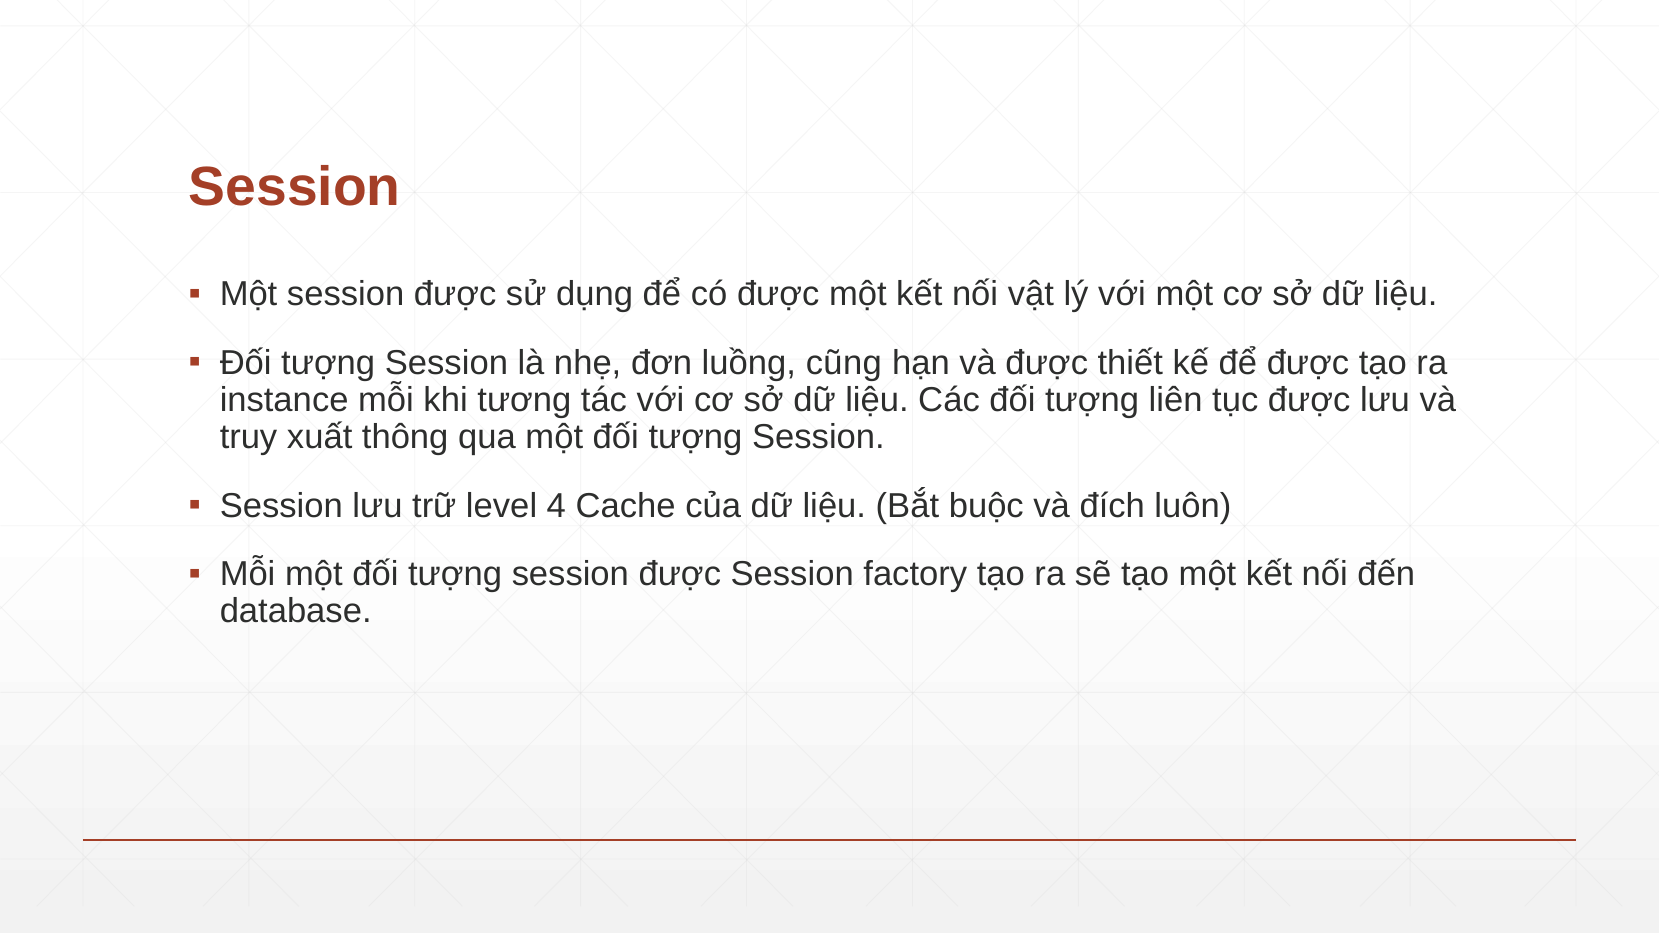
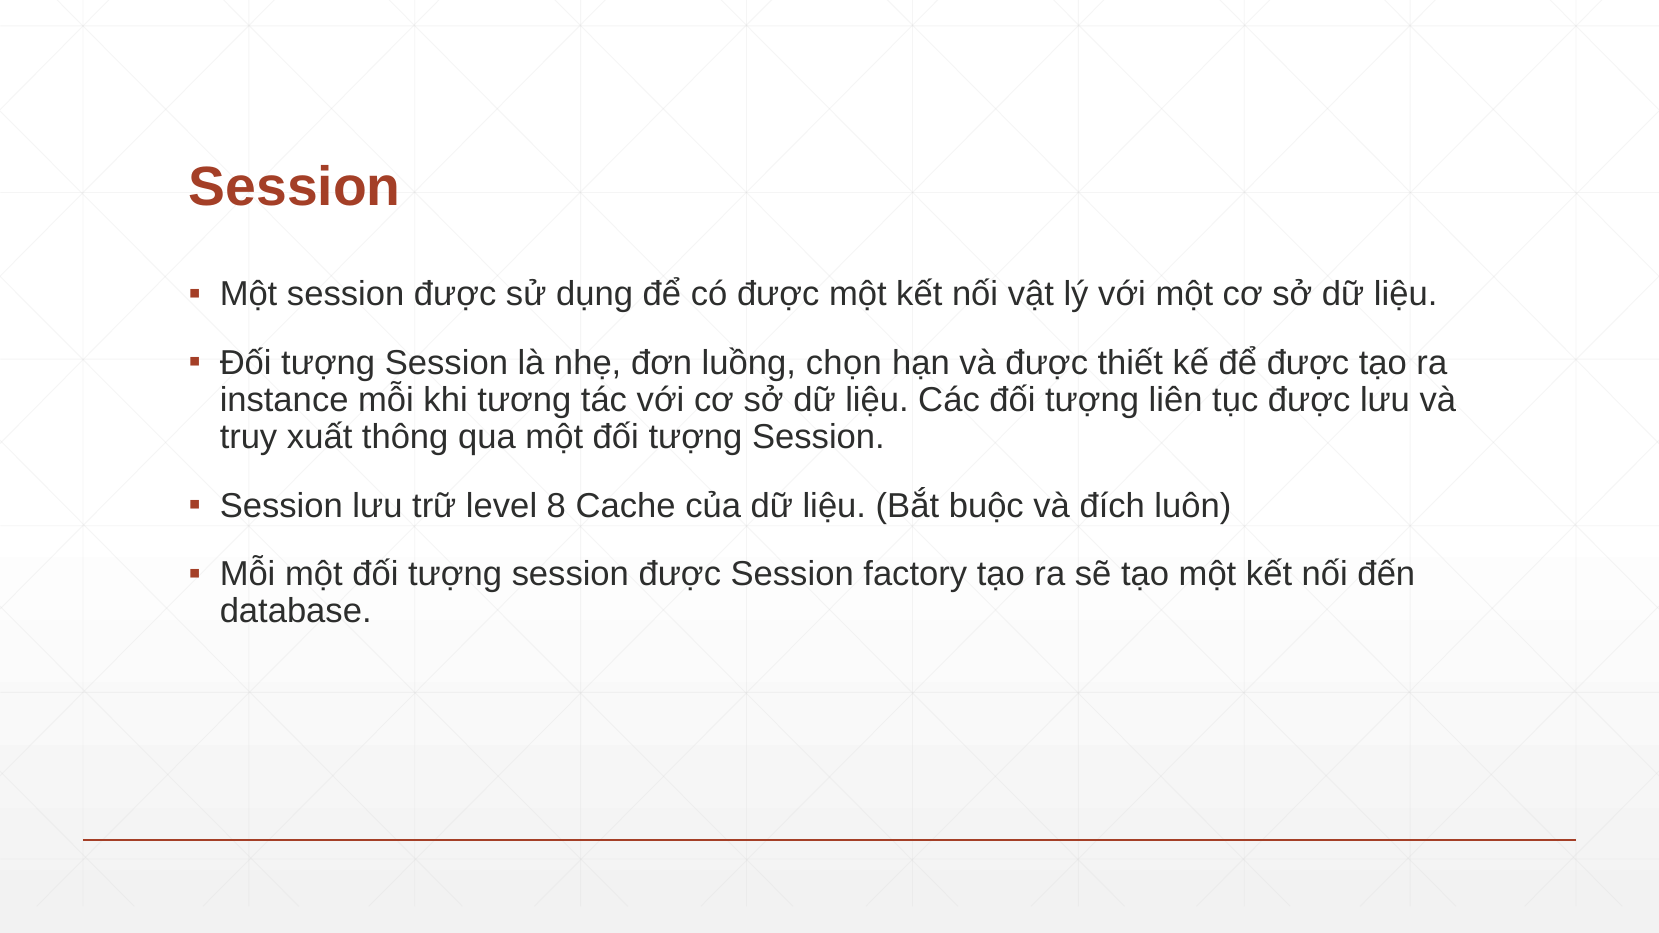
cũng: cũng -> chọn (844, 363)
4: 4 -> 8 (556, 506)
